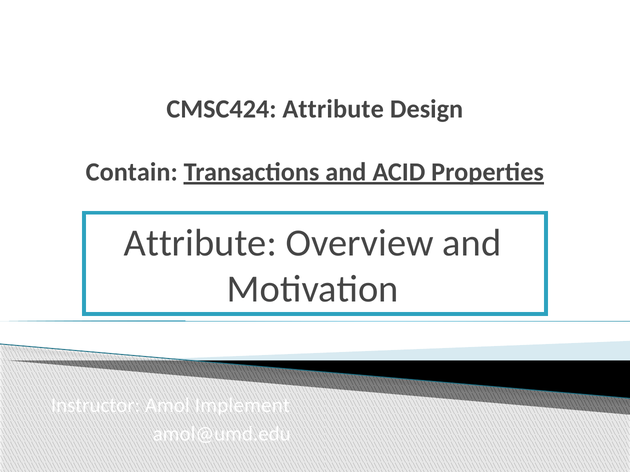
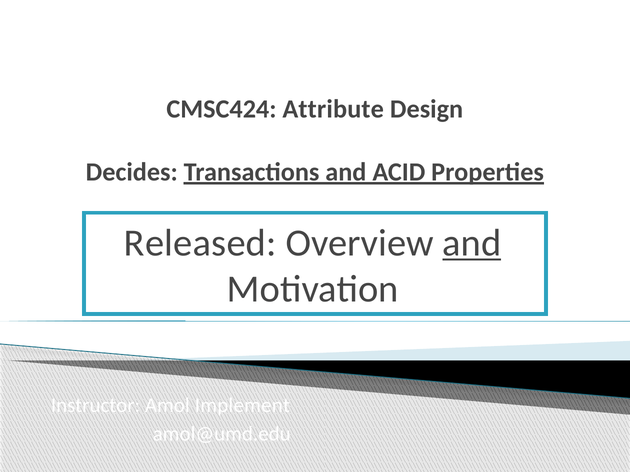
Contain: Contain -> Decides (132, 172)
Attribute: Attribute -> Released (200, 243)
and underline: none -> present (472, 243)
